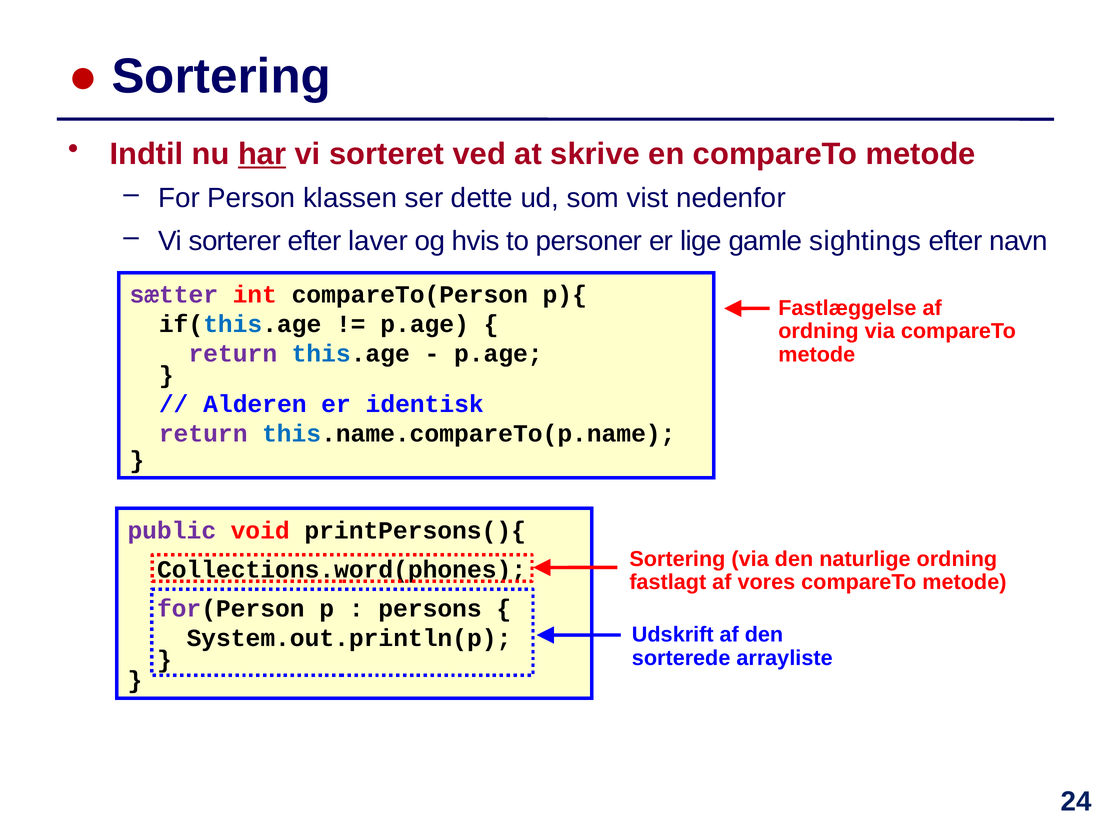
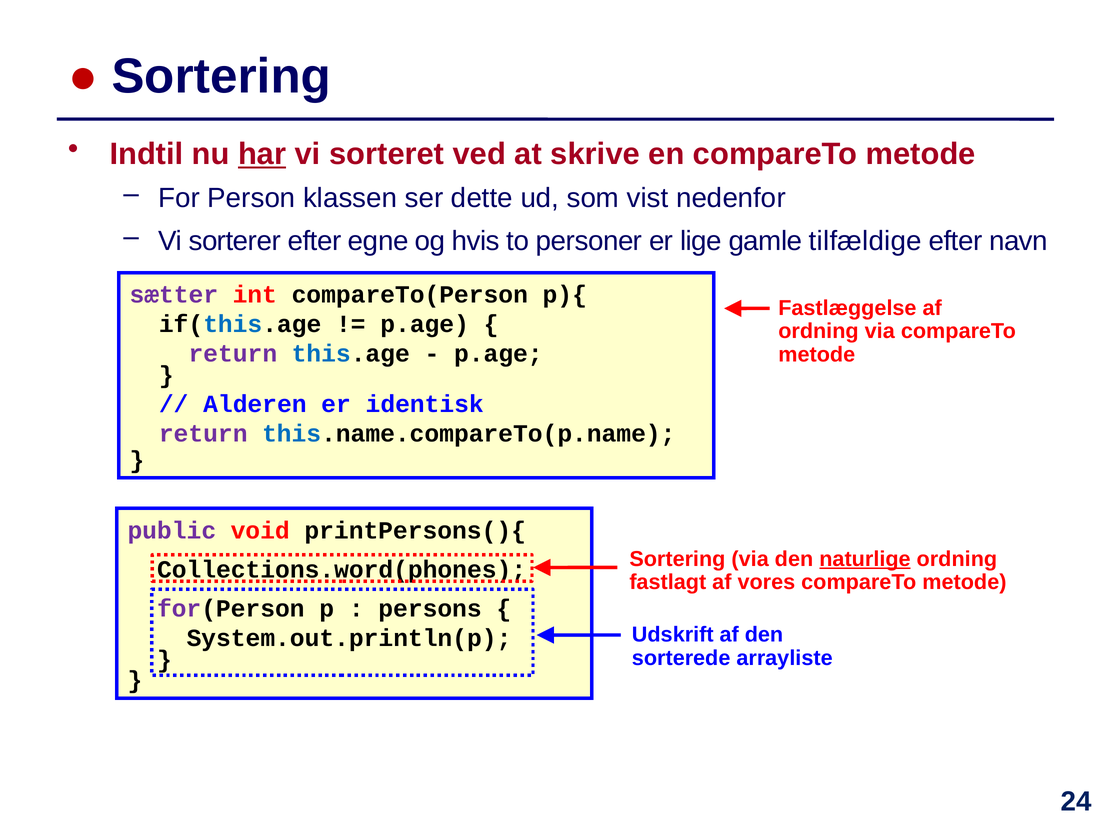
laver: laver -> egne (378, 241)
sightings: sightings -> tilfældige (865, 241)
naturlige underline: none -> present (865, 559)
